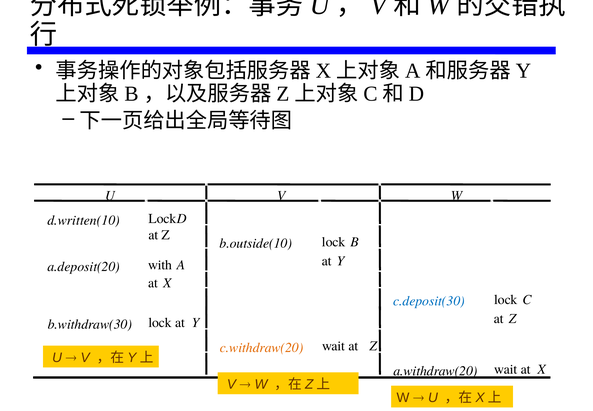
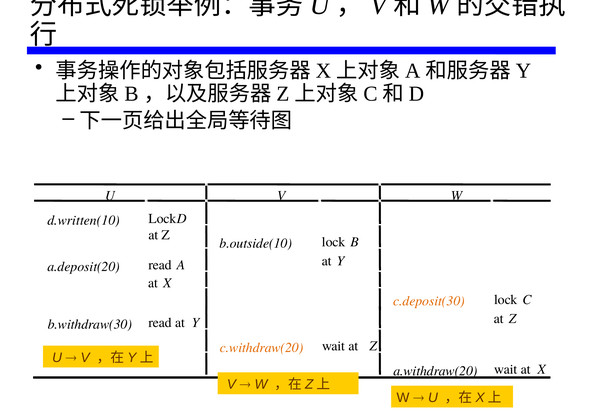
a.deposit(20 with: with -> read (160, 265)
c.deposit(30 colour: blue -> orange (429, 301)
b.withdraw(30 lock: lock -> read (160, 322)
